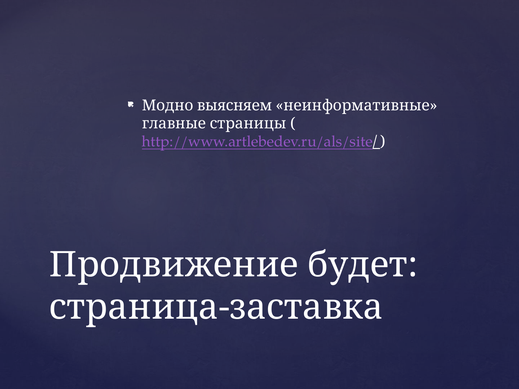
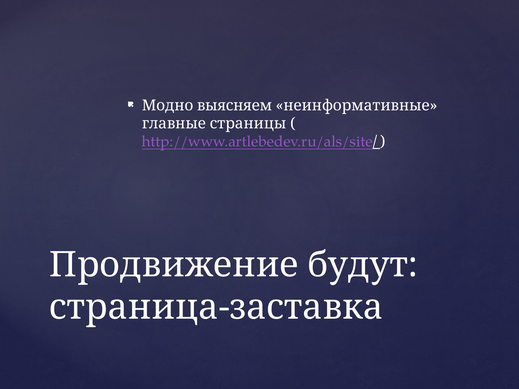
будет: будет -> будут (363, 265)
